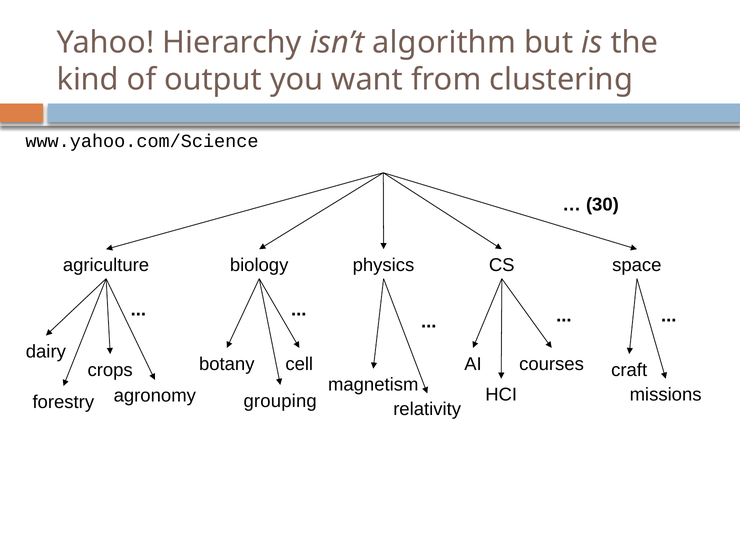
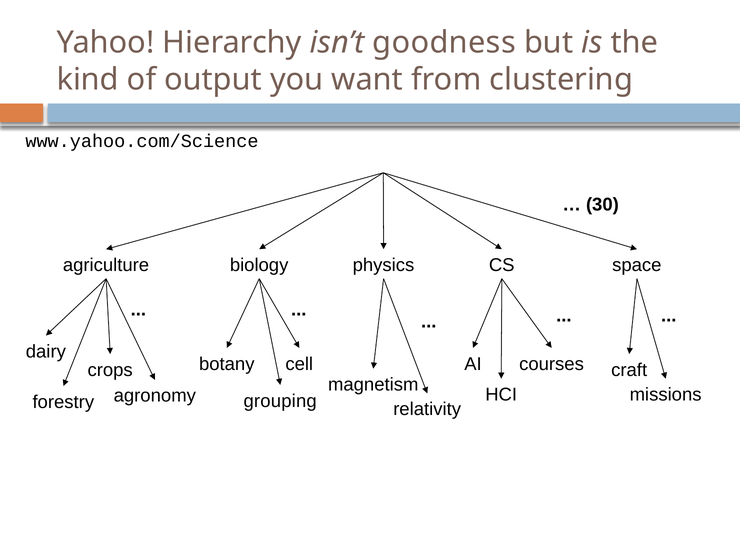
algorithm: algorithm -> goodness (444, 43)
